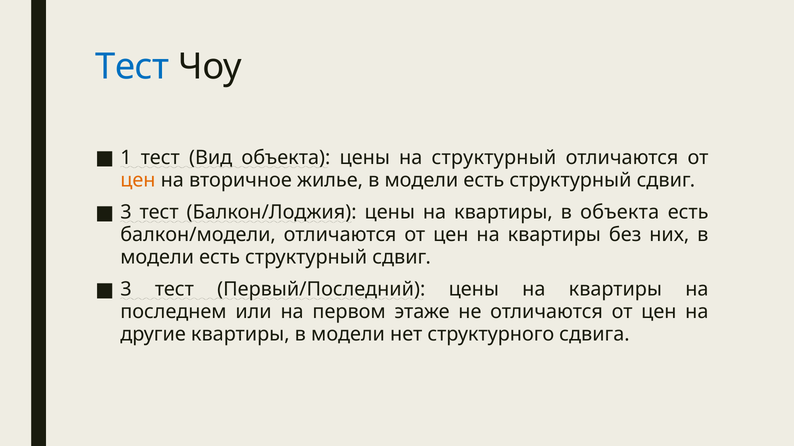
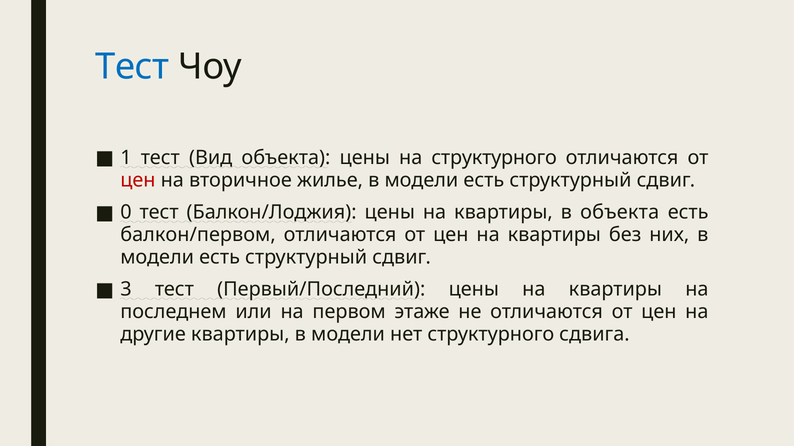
на структурный: структурный -> структурного (494, 158)
цен colour: orange -> red (138, 180)
3: 3 -> 0 (126, 213)
балкон/модели: балкон/модели -> балкон/первом (198, 235)
